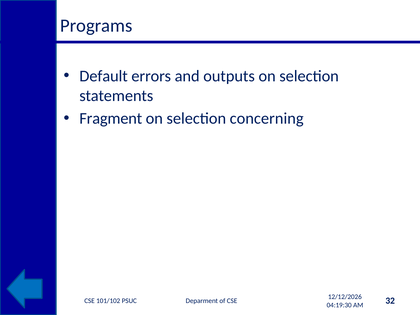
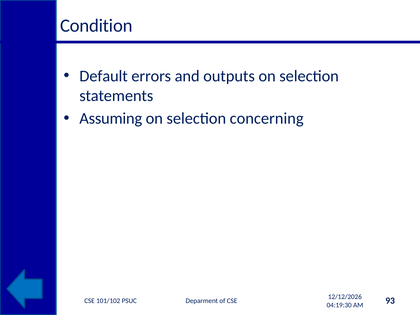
Programs: Programs -> Condition (96, 26)
Fragment: Fragment -> Assuming (111, 119)
32: 32 -> 93 (390, 301)
